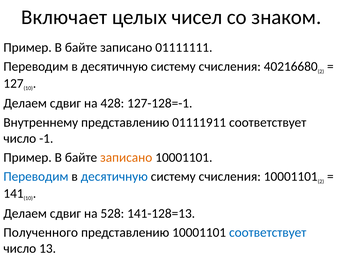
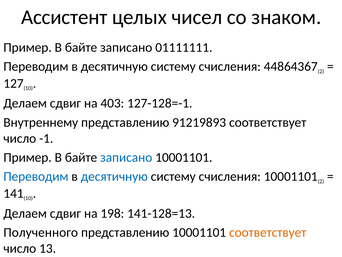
Включает: Включает -> Ассистент (64, 17)
40216680: 40216680 -> 44864367 (291, 66)
428: 428 -> 403 (112, 103)
01111911: 01111911 -> 91219893 (199, 122)
записано colour: orange -> blue (126, 157)
528: 528 -> 198 (112, 213)
соответствует colour: blue -> orange (268, 232)
